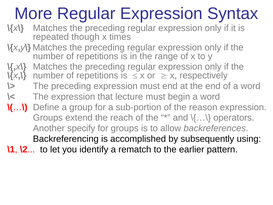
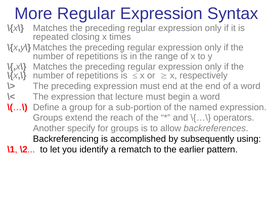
though: though -> closing (86, 37)
reason: reason -> named (203, 107)
